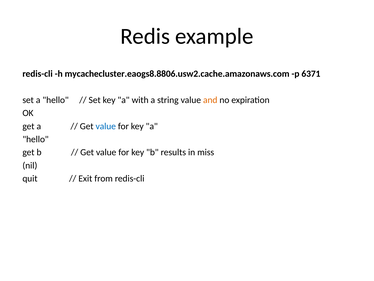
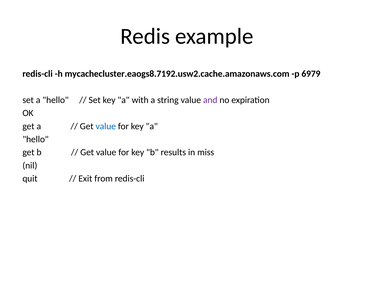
mycachecluster.eaogs8.8806.usw2.cache.amazonaws.com: mycachecluster.eaogs8.8806.usw2.cache.amazonaws.com -> mycachecluster.eaogs8.7192.usw2.cache.amazonaws.com (177, 74)
6371: 6371 -> 6979 (311, 74)
and colour: orange -> purple (210, 100)
